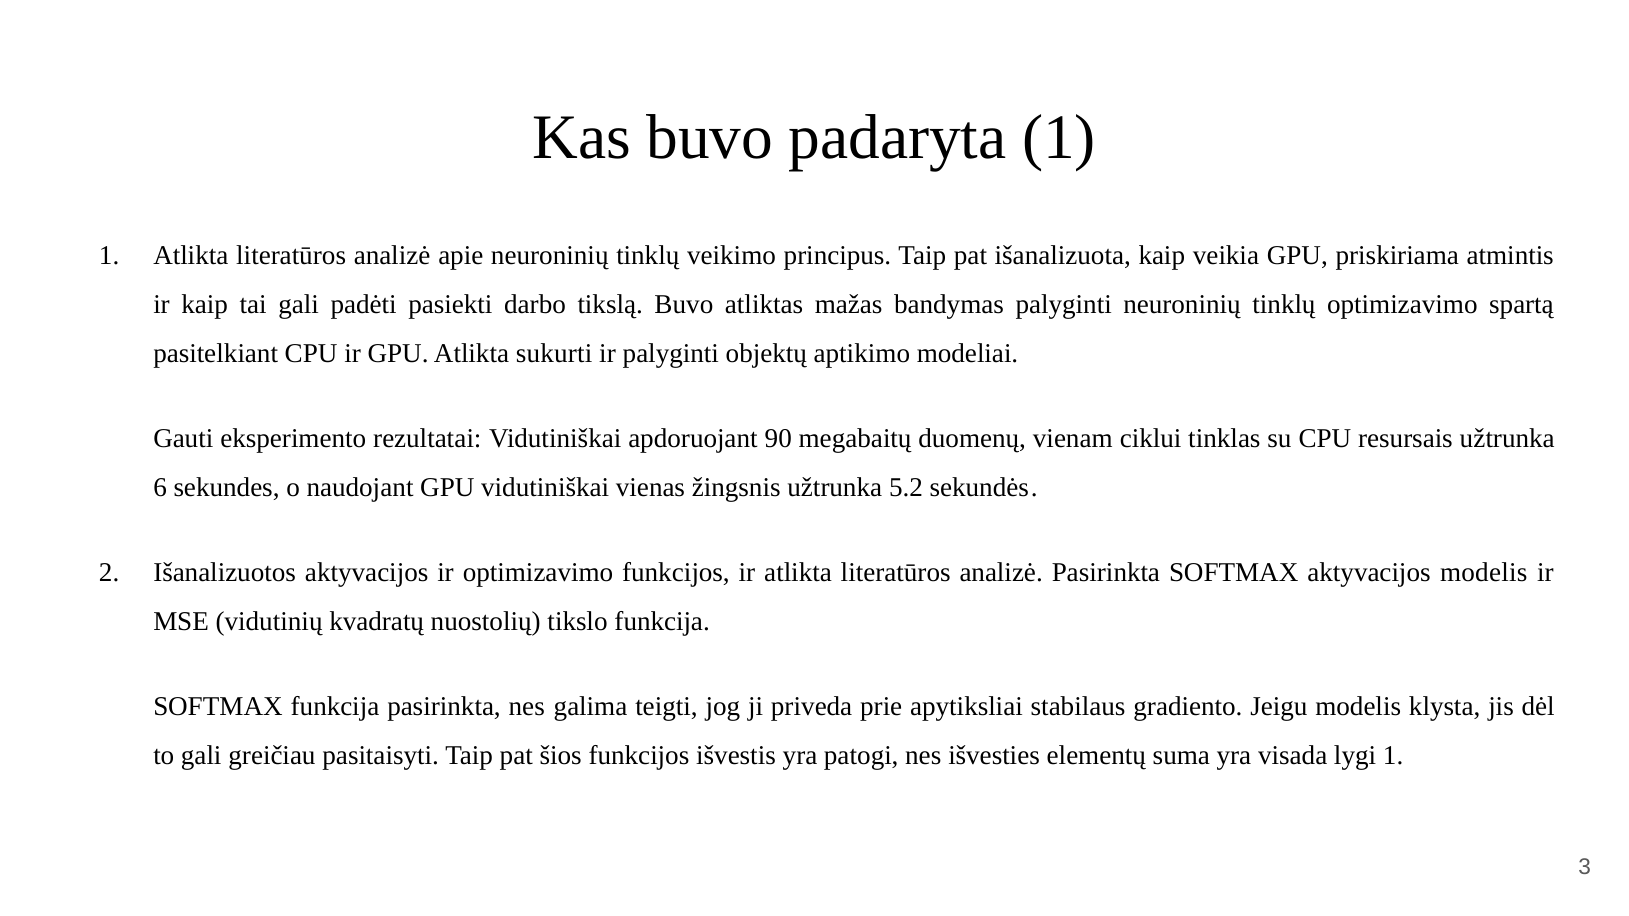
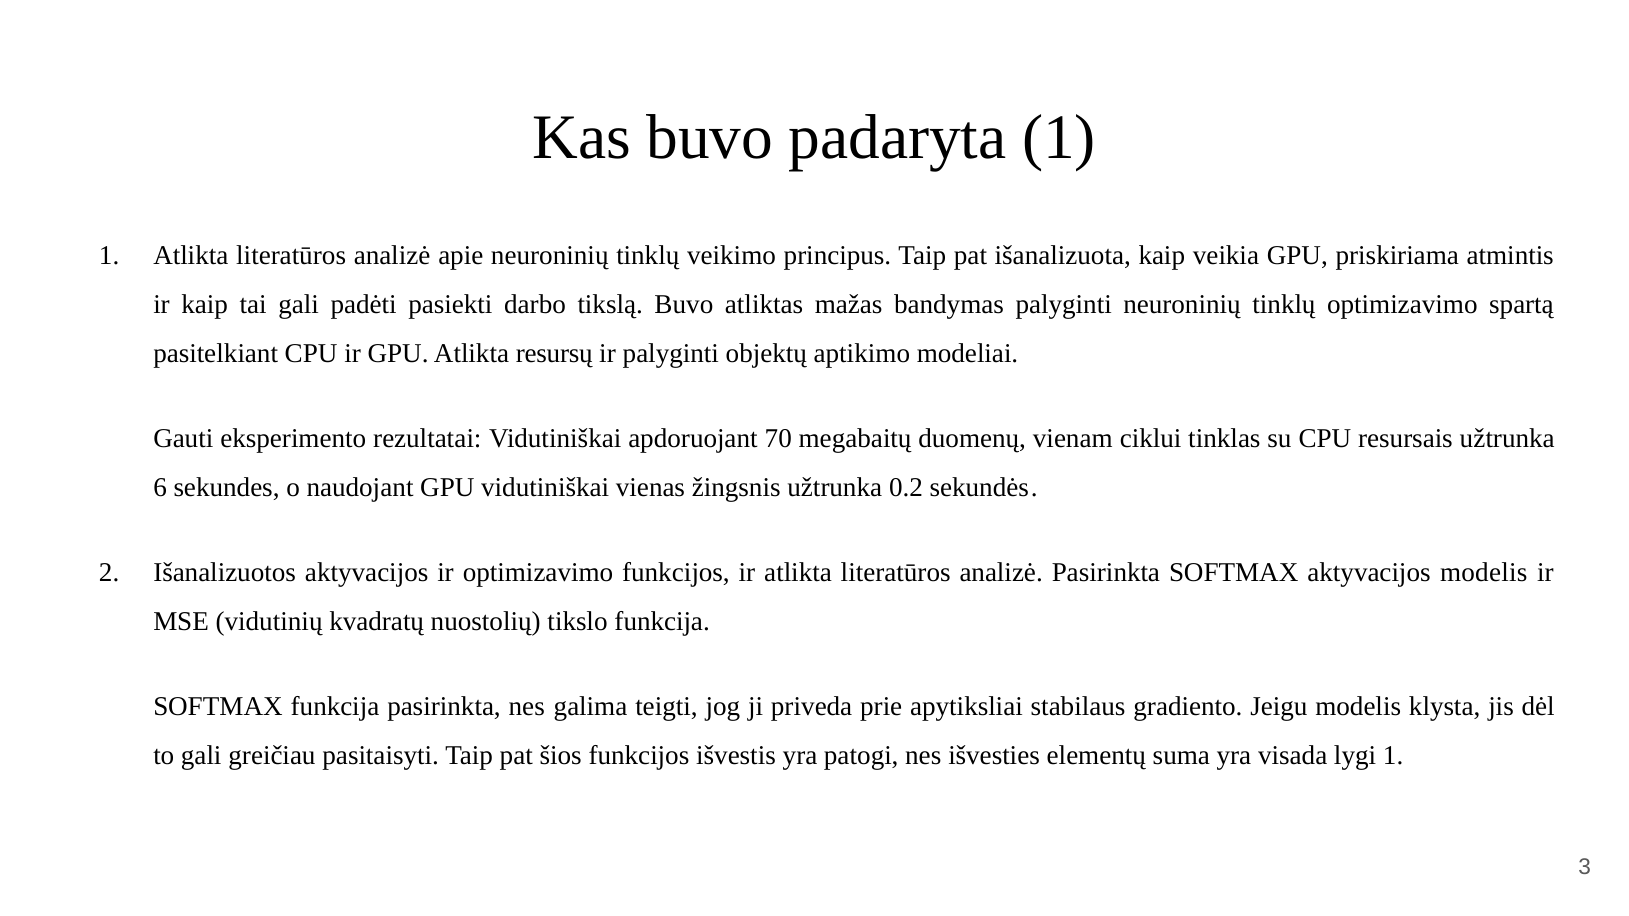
sukurti: sukurti -> resursų (554, 354)
90: 90 -> 70 (778, 439)
5.2: 5.2 -> 0.2 (906, 488)
